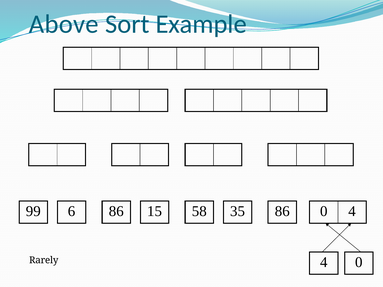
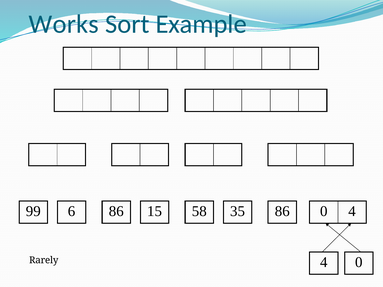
Above: Above -> Works (64, 24)
